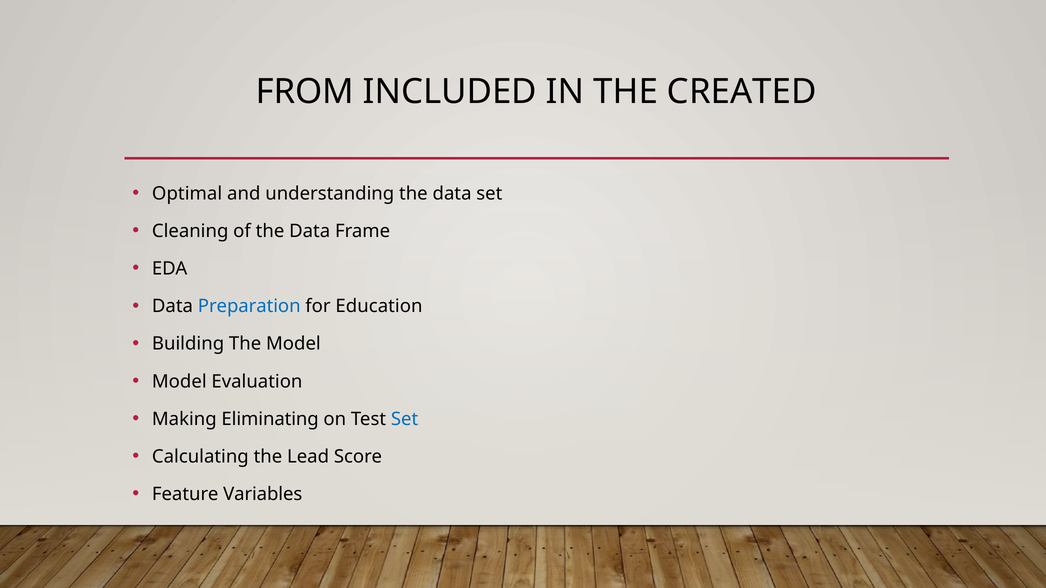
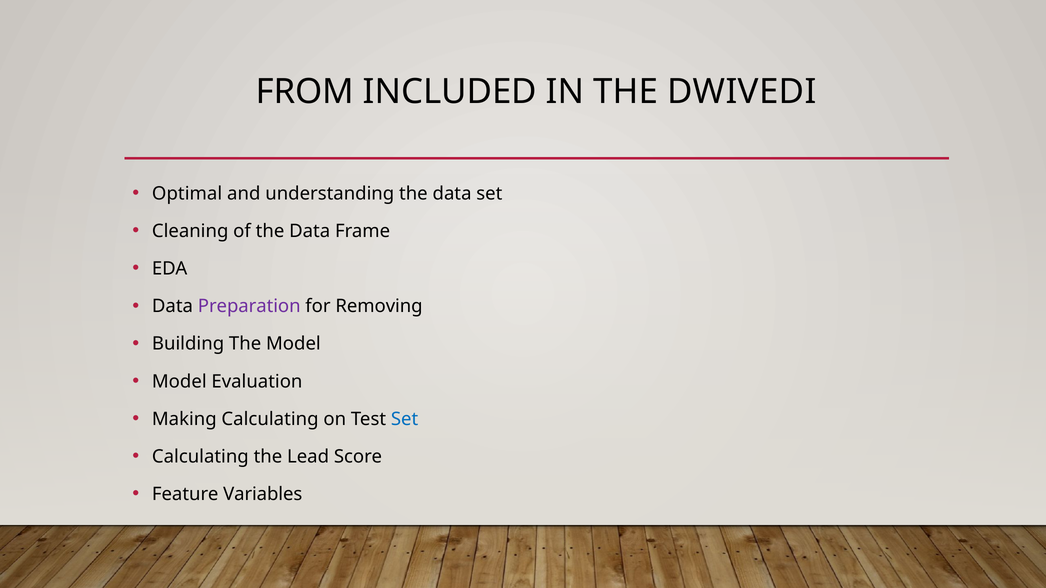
CREATED: CREATED -> DWIVEDI (742, 92)
Preparation colour: blue -> purple (249, 306)
Education: Education -> Removing (379, 306)
Making Eliminating: Eliminating -> Calculating (270, 419)
